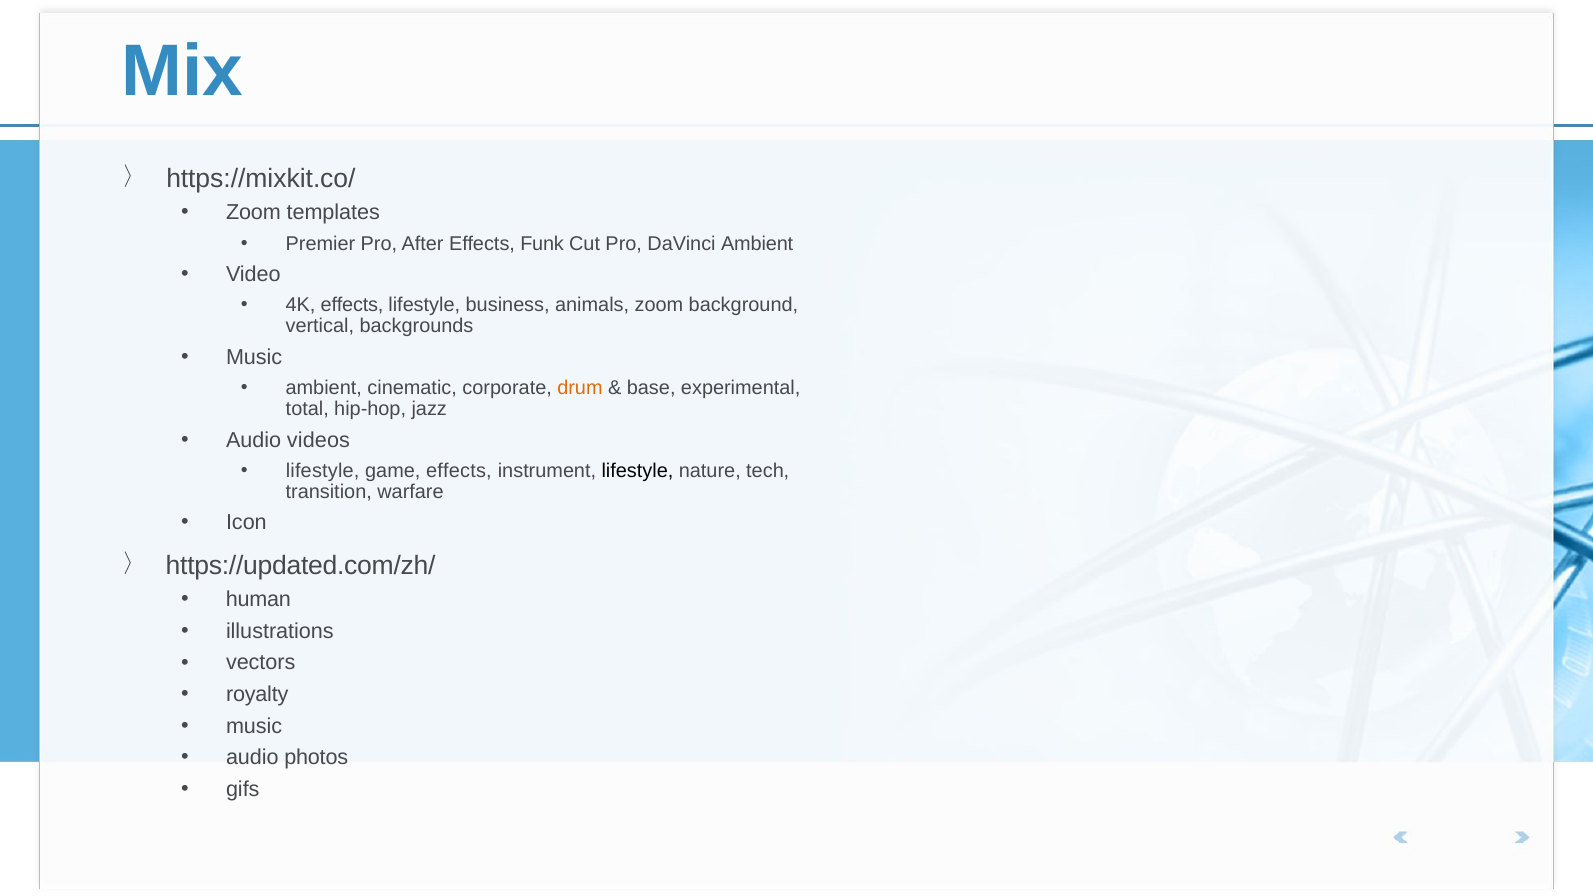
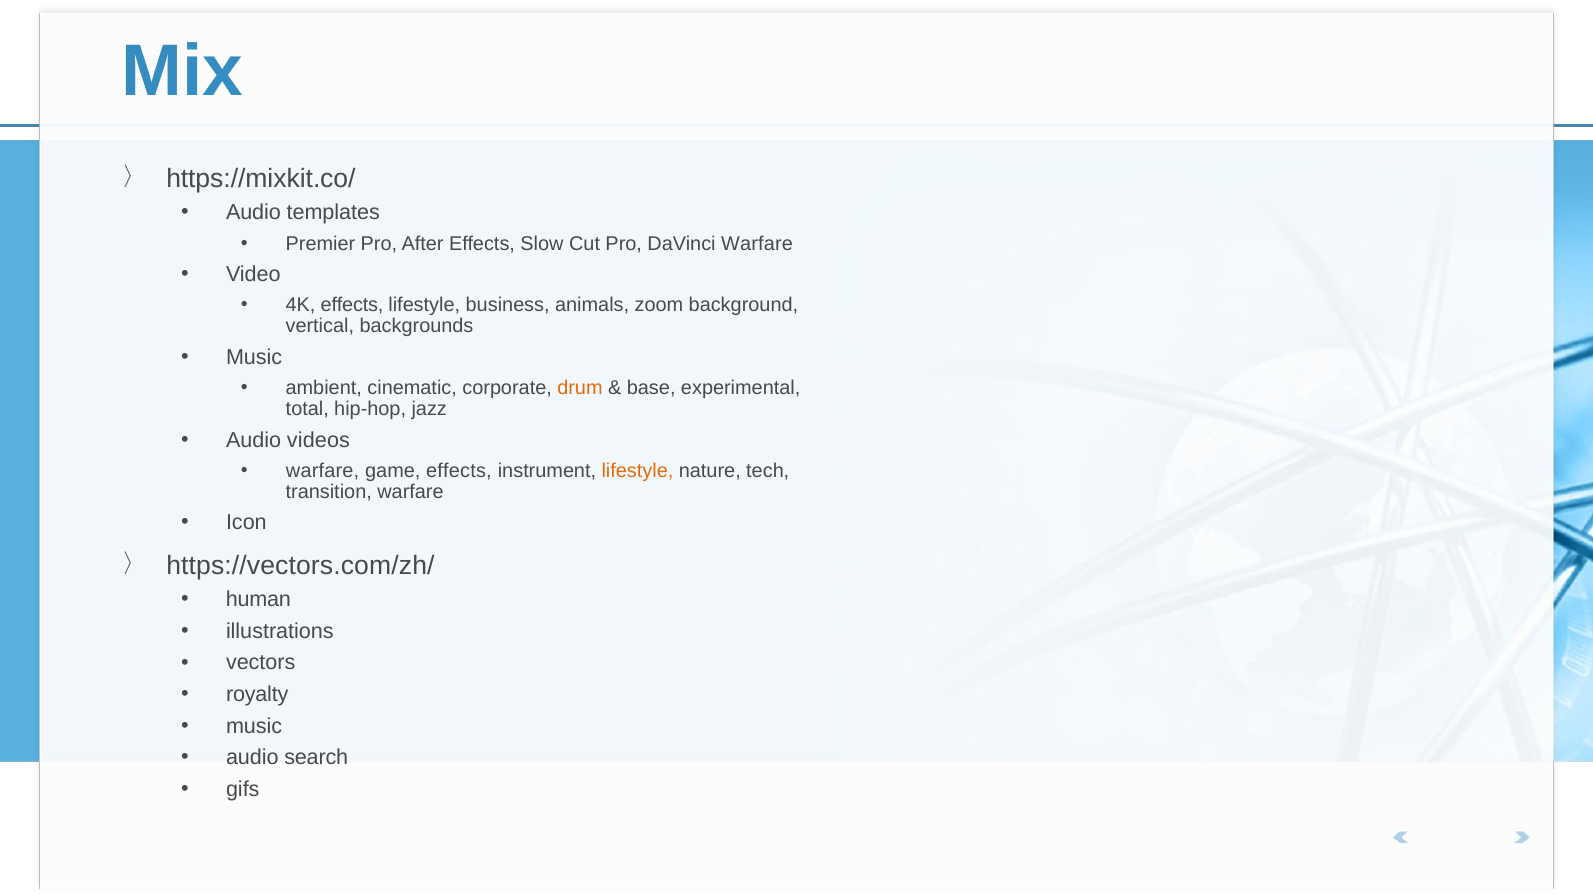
Zoom: Zoom -> Audio (253, 213)
Funk: Funk -> Slow (542, 243)
DaVinci Ambient: Ambient -> Warfare (757, 243)
lifestyle: lifestyle -> warfare (323, 471)
lifestyle colour: black -> orange (637, 471)
https://updated.com/zh/: https://updated.com/zh/ -> https://vectors.com/zh/ (300, 565)
photos: photos -> search (316, 758)
